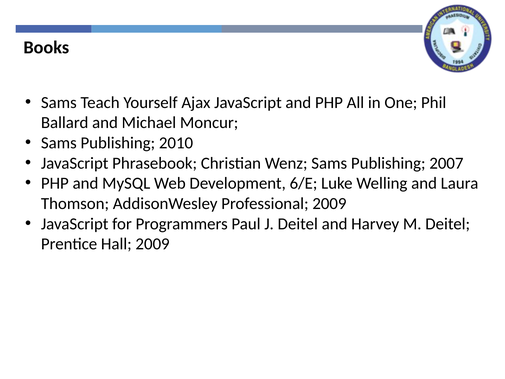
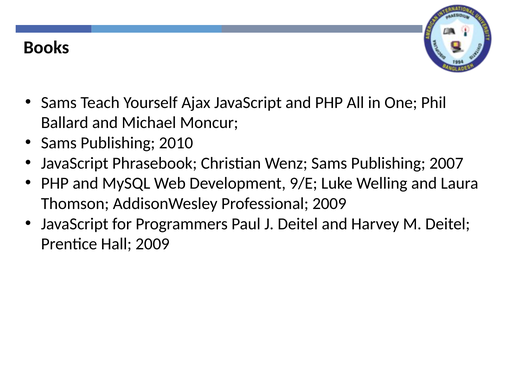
6/E: 6/E -> 9/E (303, 183)
